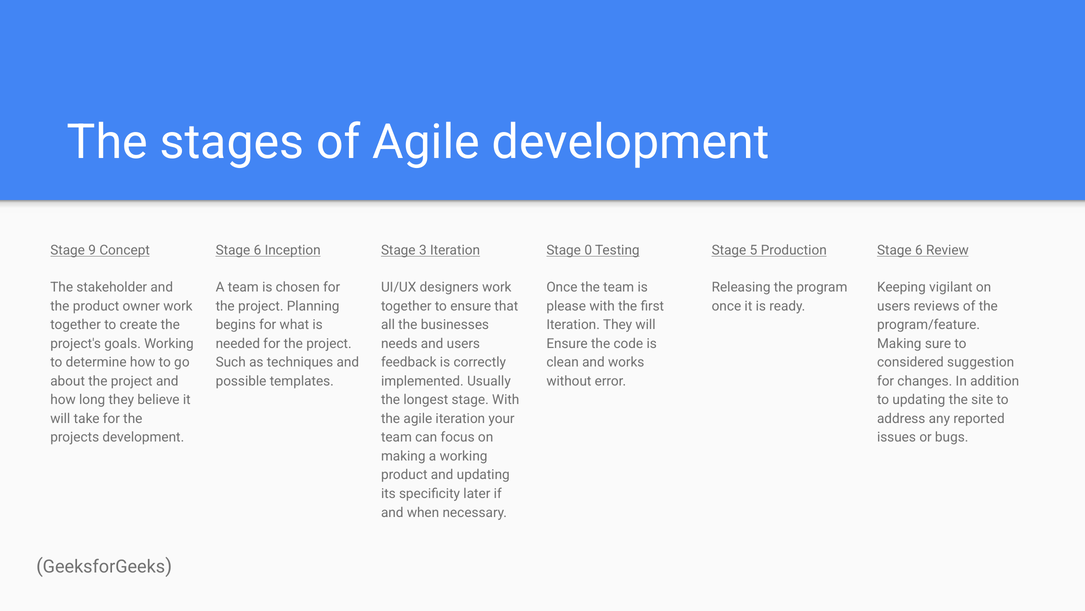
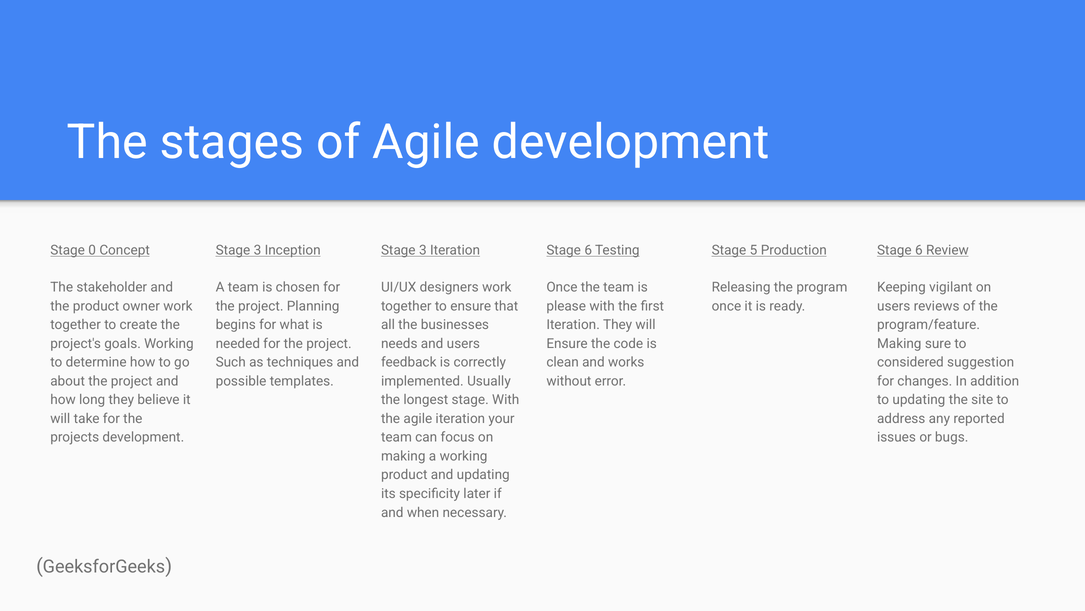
9: 9 -> 0 (92, 250)
6: 6 -> 3 (257, 250)
0: 0 -> 6 (588, 250)
